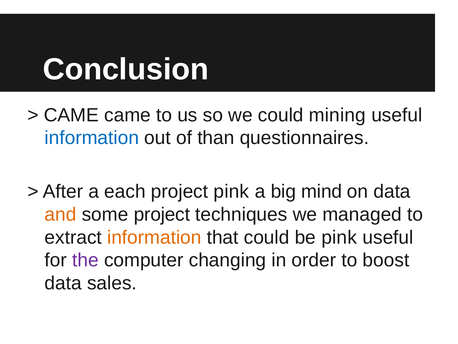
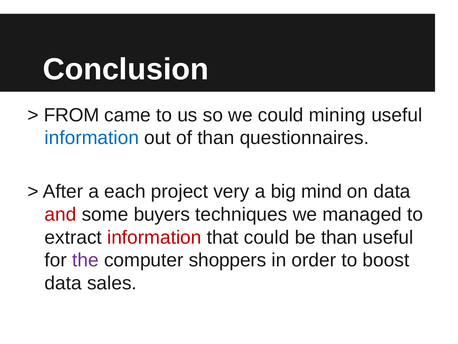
CAME: CAME -> FROM (71, 115)
project pink: pink -> very (231, 191)
and colour: orange -> red (61, 214)
some project: project -> buyers (162, 214)
information colour: orange -> red (154, 237)
be pink: pink -> than (339, 237)
changing: changing -> shoppers (228, 260)
